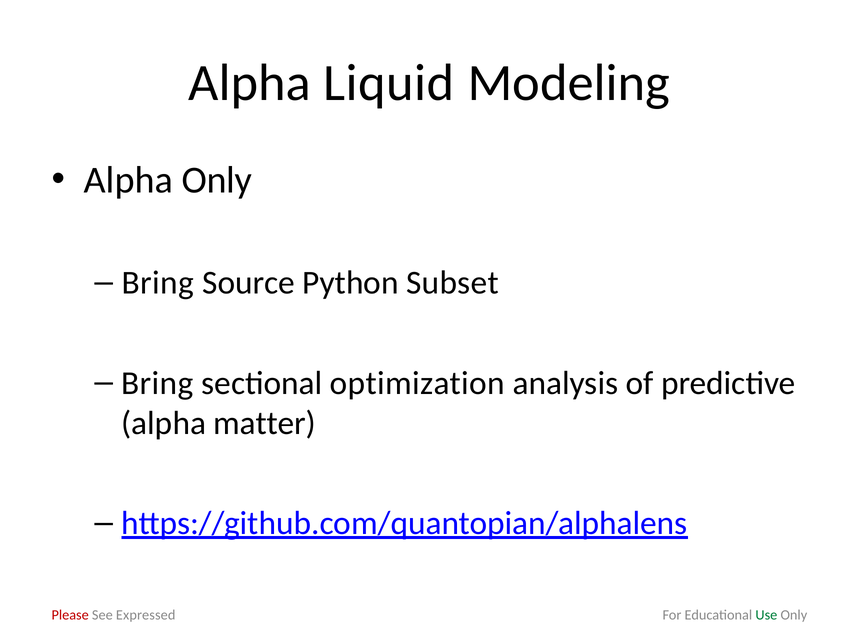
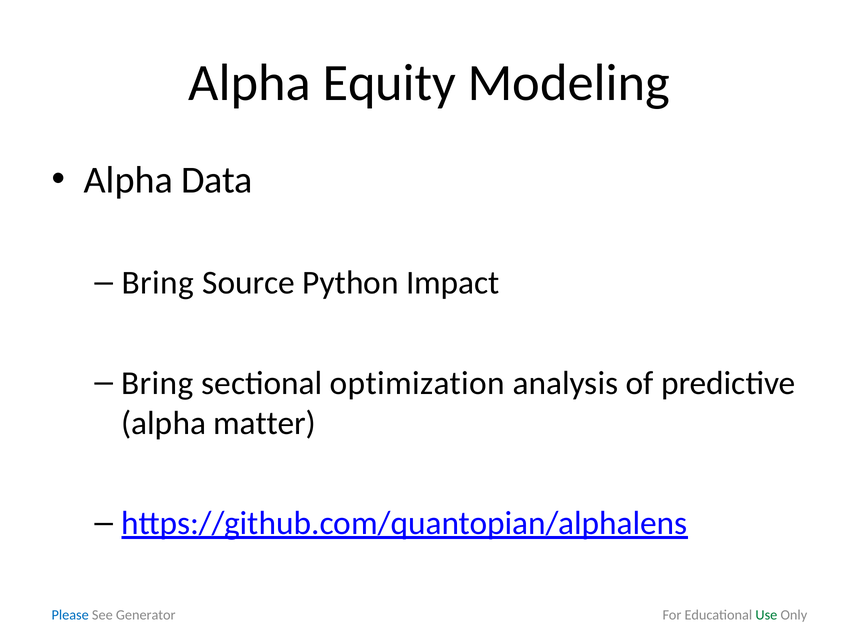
Liquid: Liquid -> Equity (389, 83)
Alpha Only: Only -> Data (217, 180)
Subset: Subset -> Impact (453, 283)
Please colour: red -> blue (70, 615)
Expressed: Expressed -> Generator (146, 615)
